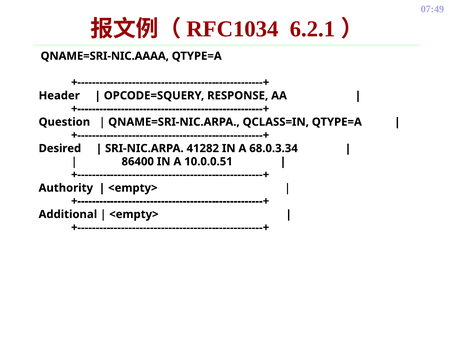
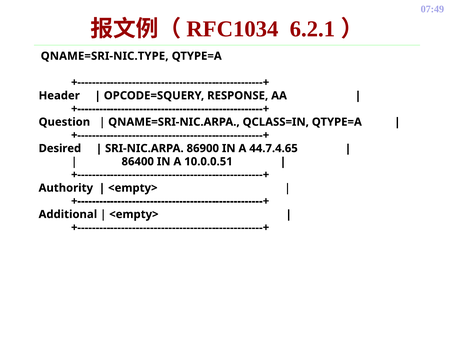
QNAME=SRI-NIC.AAAA: QNAME=SRI-NIC.AAAA -> QNAME=SRI-NIC.TYPE (105, 56)
41282: 41282 -> 86900 (203, 148)
68.0.3.34: 68.0.3.34 -> 44.7.4.65 (274, 148)
